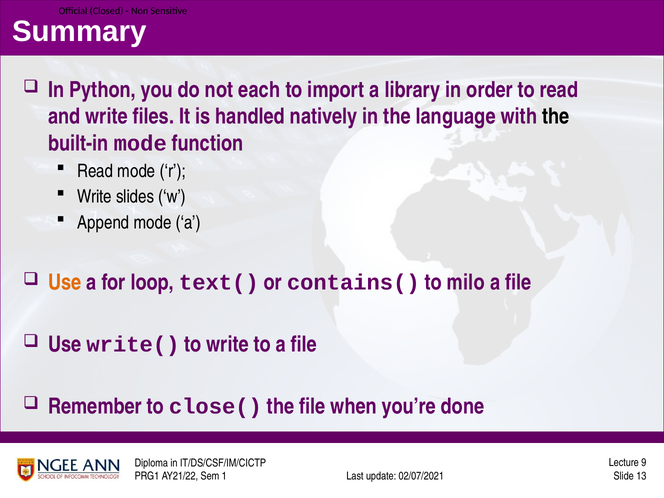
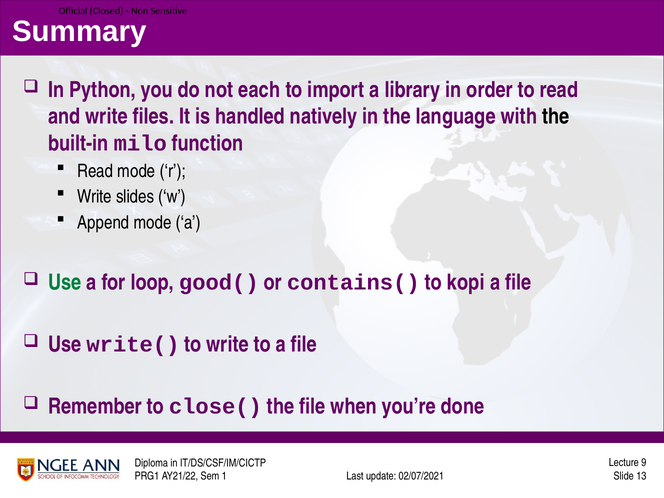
built-in mode: mode -> milo (140, 143)
Use colour: orange -> green (65, 283)
text(: text( -> good( (219, 283)
milo: milo -> kopi (466, 283)
